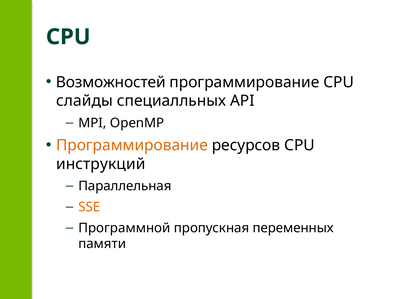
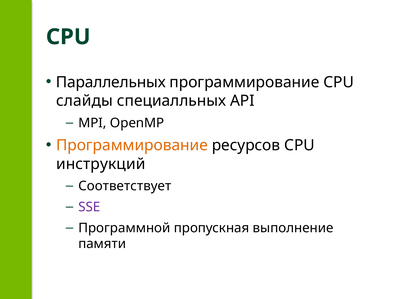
Возможностей: Возможностей -> Параллельных (111, 82)
Параллельная: Параллельная -> Соответствует (125, 186)
SSE colour: orange -> purple (89, 207)
переменных: переменных -> выполнение (293, 228)
